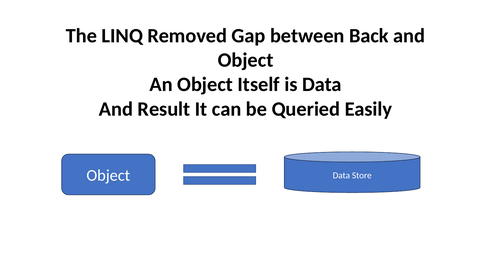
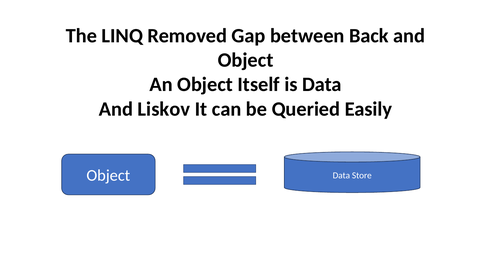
Result: Result -> Liskov (164, 109)
